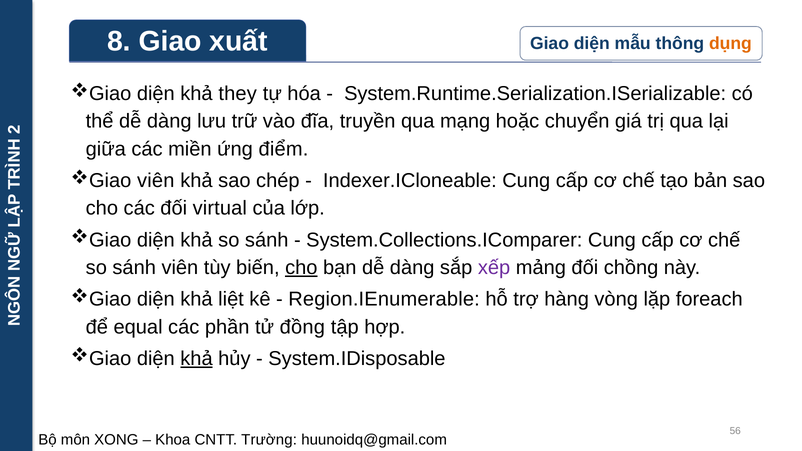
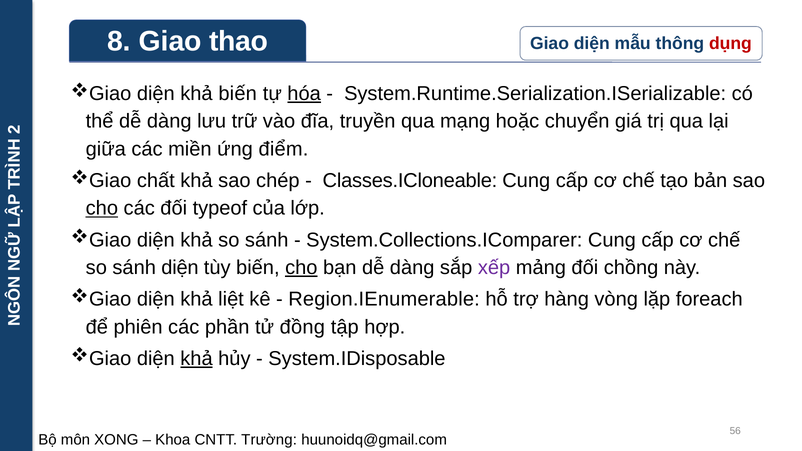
xuất: xuất -> thao (239, 41)
dụng colour: orange -> red (730, 43)
khả they: they -> biến (238, 94)
hóa underline: none -> present (304, 94)
viên: viên -> chất (156, 181)
Indexer.ICloneable: Indexer.ICloneable -> Classes.ICloneable (410, 181)
cho underline: none -> present (102, 208)
virtual: virtual -> typeof (220, 208)
sánh viên: viên -> diện (180, 268)
equal: equal -> phiên (138, 327)
